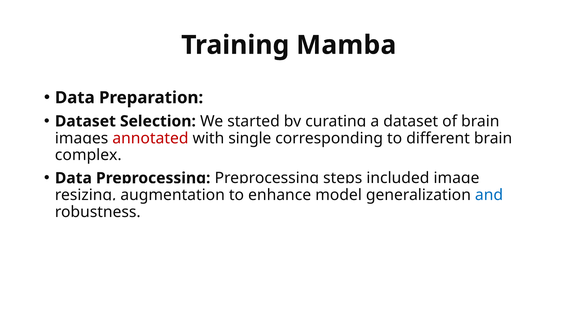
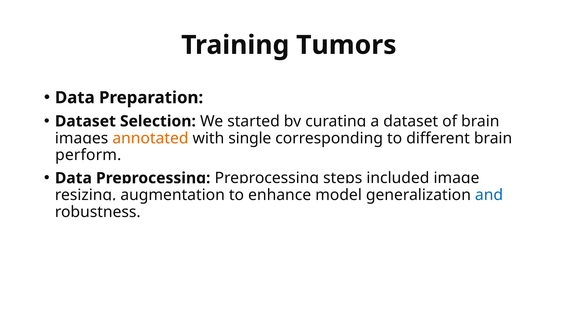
Mamba: Mamba -> Tumors (346, 45)
annotated colour: red -> orange (150, 138)
complex: complex -> perform (88, 155)
